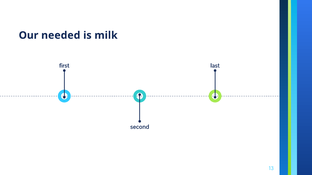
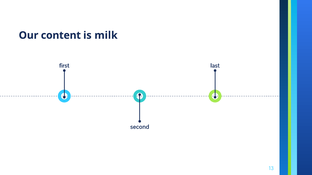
needed: needed -> content (61, 35)
